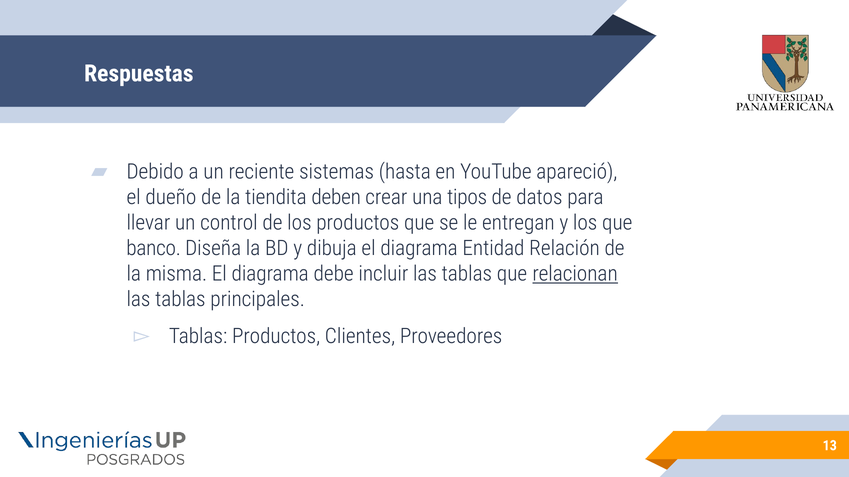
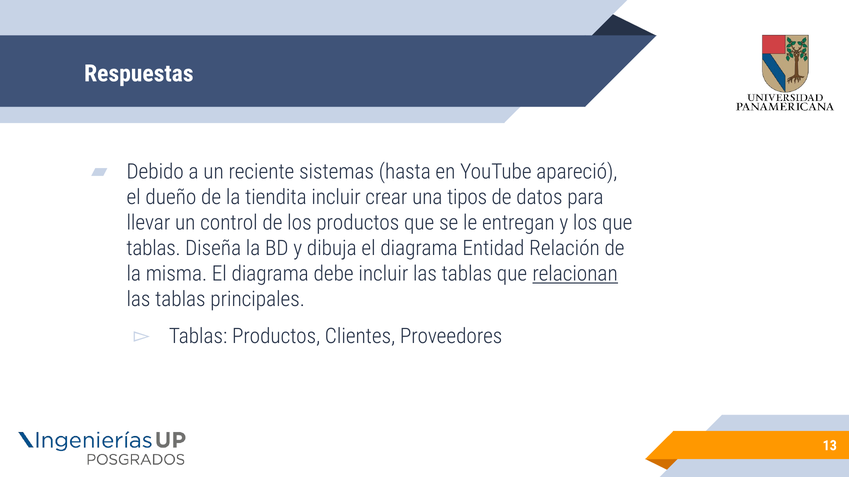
tiendita deben: deben -> incluir (336, 198)
banco: banco -> tablas (154, 249)
